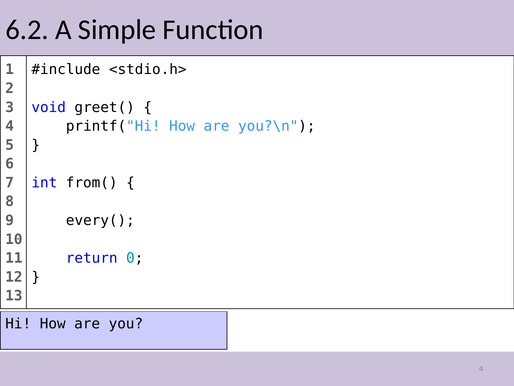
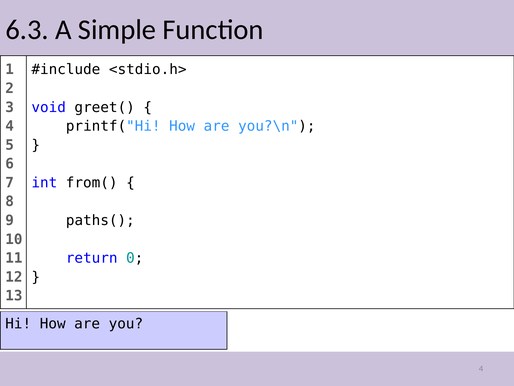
6.2: 6.2 -> 6.3 (27, 30)
every(: every( -> paths( (100, 220)
